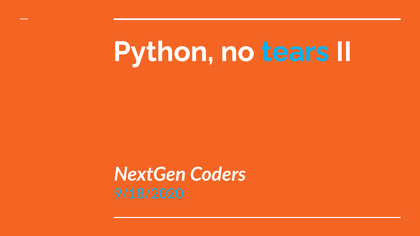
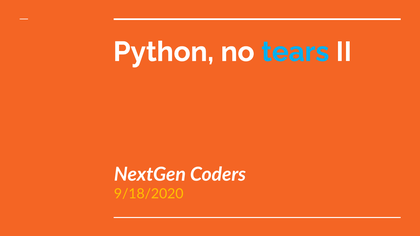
9/18/2020 colour: light blue -> yellow (149, 194)
